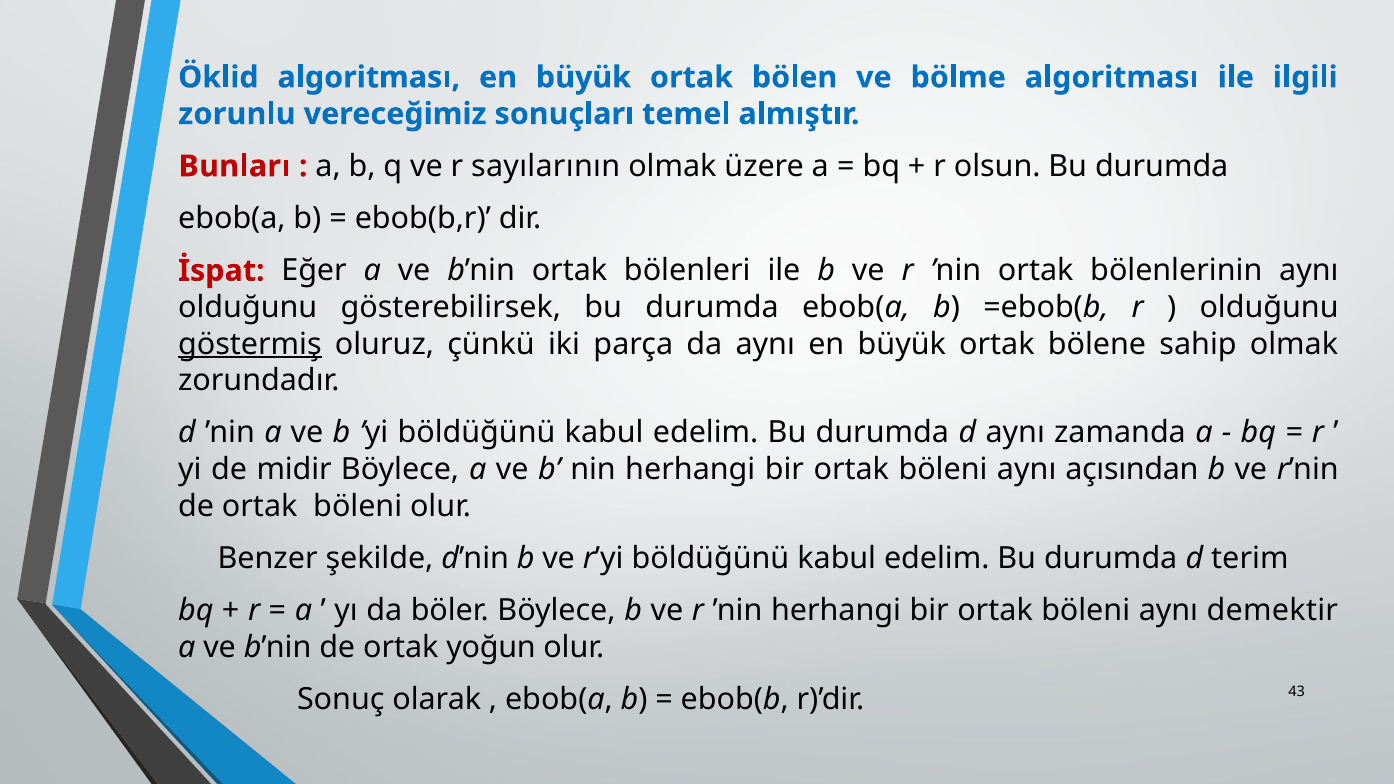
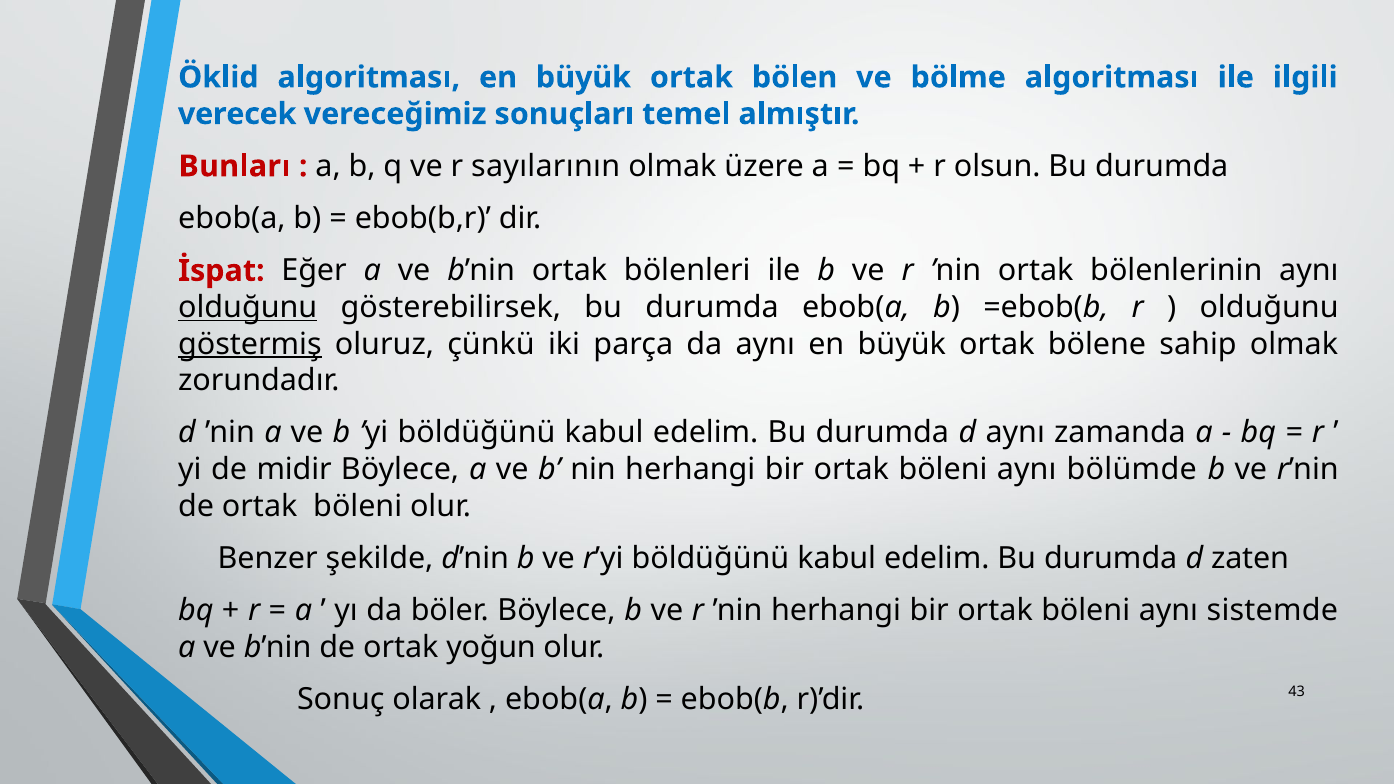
zorunlu: zorunlu -> verecek (237, 114)
olduğunu underline: none -> present (248, 307)
açısından: açısından -> bölümde (1132, 469)
terim: terim -> zaten (1250, 558)
demektir: demektir -> sistemde (1272, 611)
